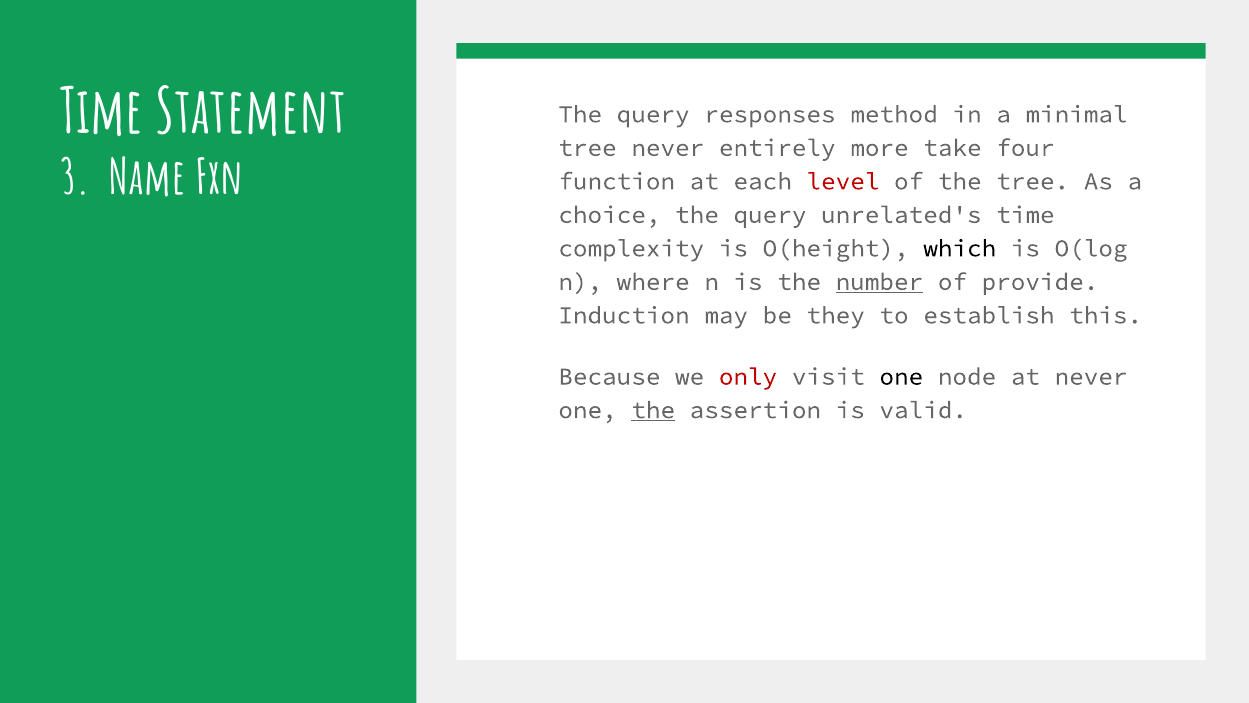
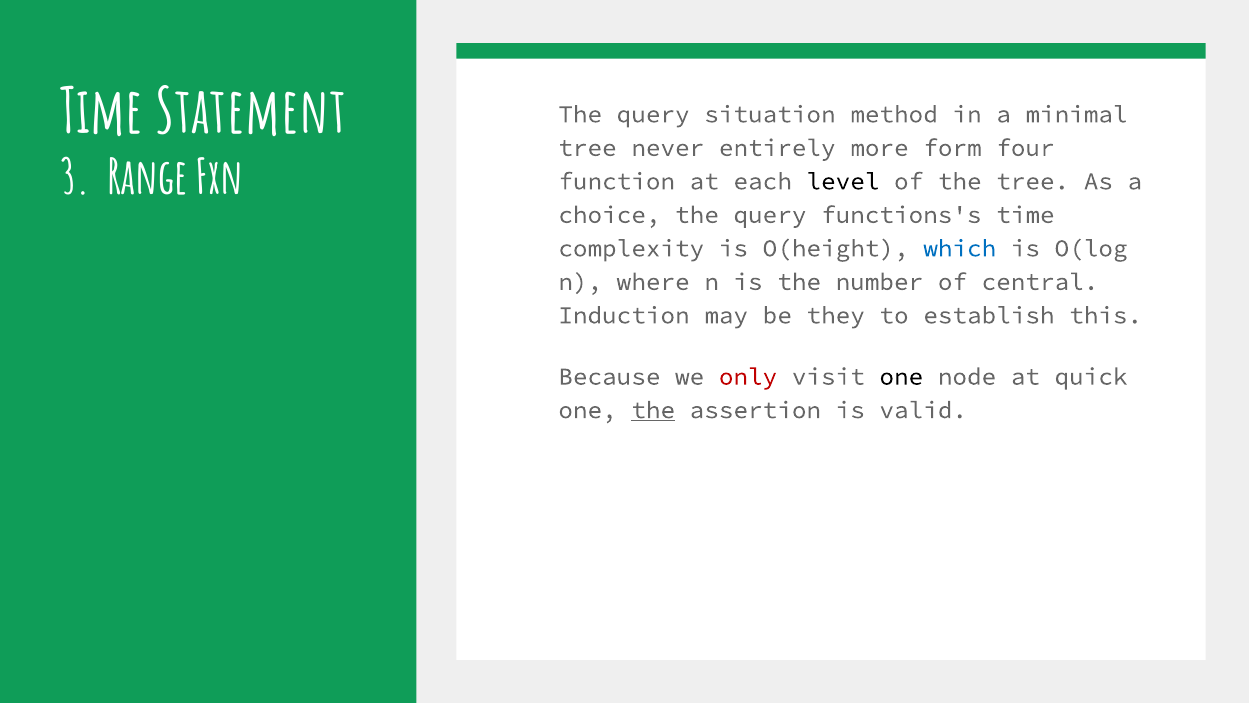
responses: responses -> situation (770, 114)
take: take -> form (952, 148)
Name: Name -> Range (147, 178)
level colour: red -> black (843, 181)
unrelated's: unrelated's -> functions's (901, 215)
which colour: black -> blue (960, 248)
number underline: present -> none (879, 282)
provide: provide -> central (1040, 282)
at never: never -> quick (1091, 376)
